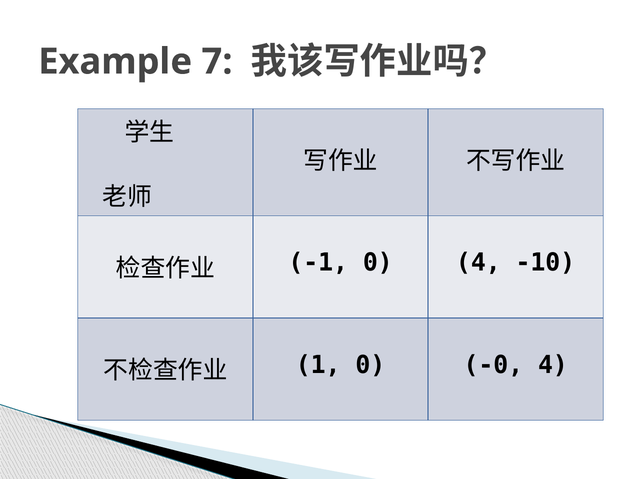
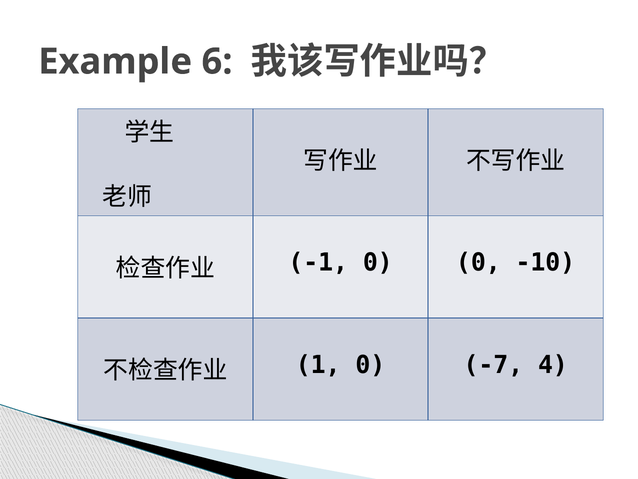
7: 7 -> 6 (217, 62)
0 4: 4 -> 0 (478, 262)
-0: -0 -> -7 (493, 364)
